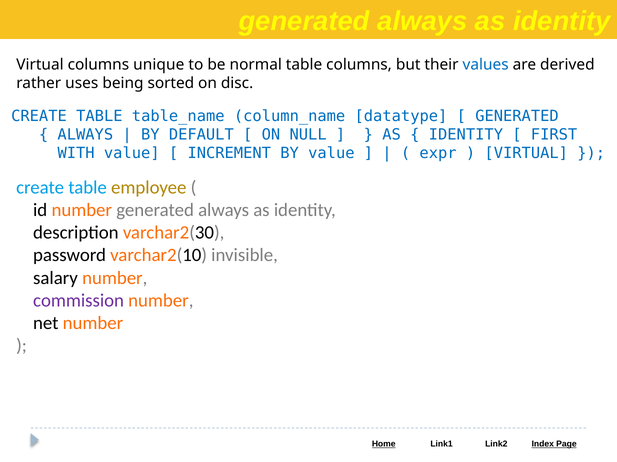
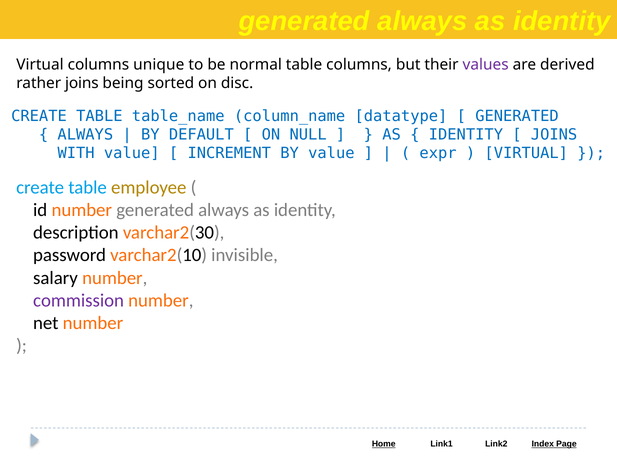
values colour: blue -> purple (486, 65)
rather uses: uses -> joins (82, 83)
FIRST: FIRST -> JOINS (554, 135)
